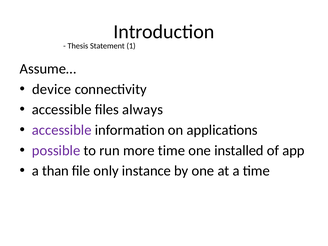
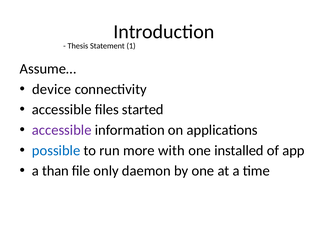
always: always -> started (143, 110)
possible colour: purple -> blue (56, 150)
more time: time -> with (171, 150)
instance: instance -> daemon (146, 171)
